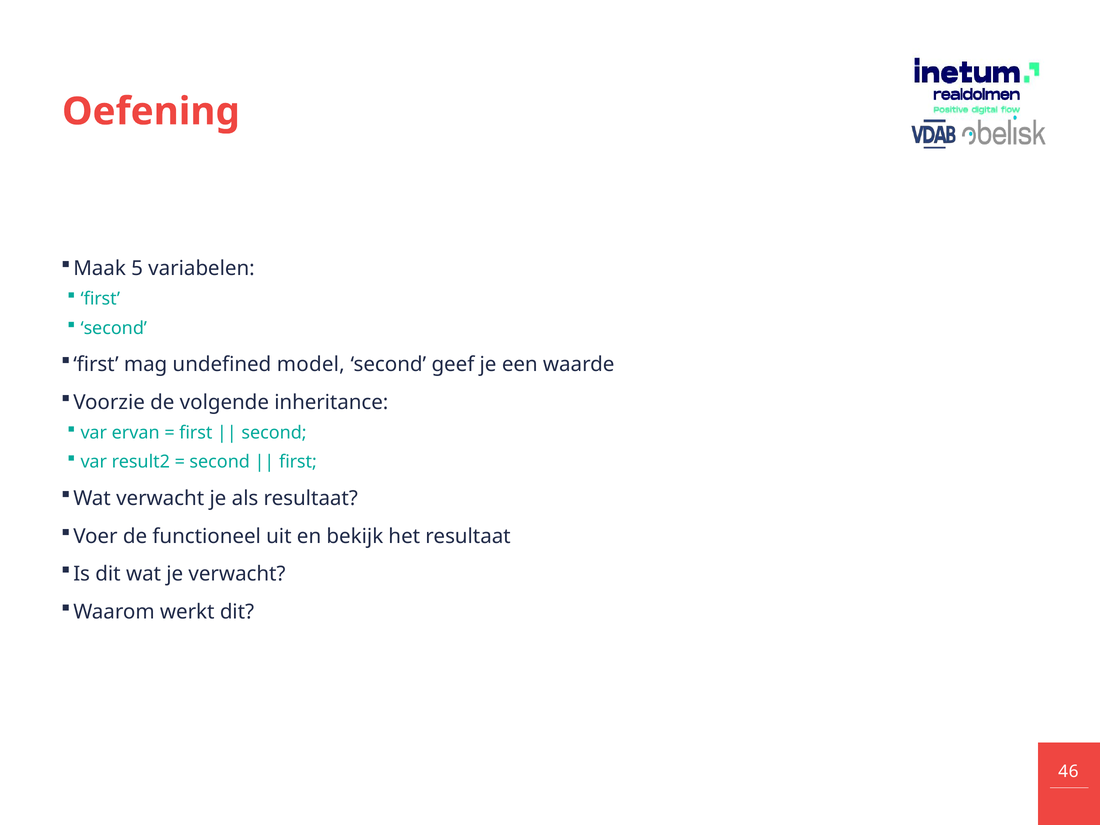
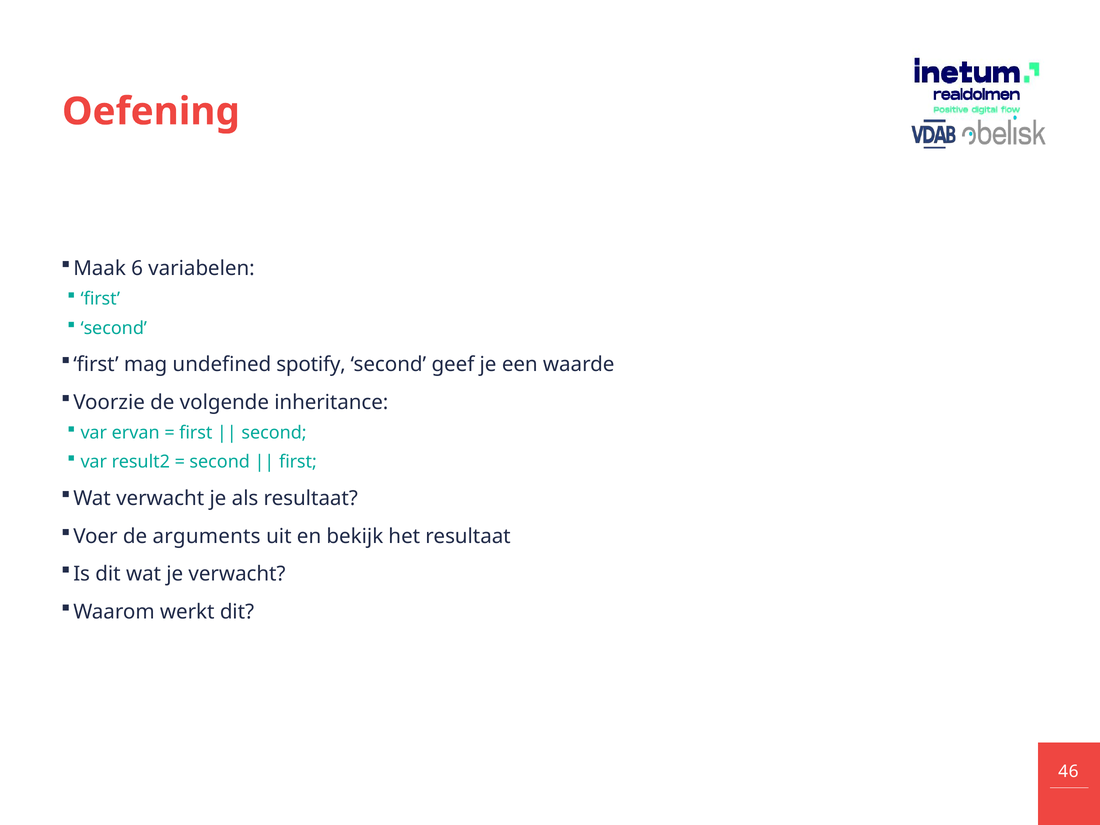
5: 5 -> 6 (137, 269)
model: model -> spotify (311, 365)
functioneel: functioneel -> arguments (207, 536)
